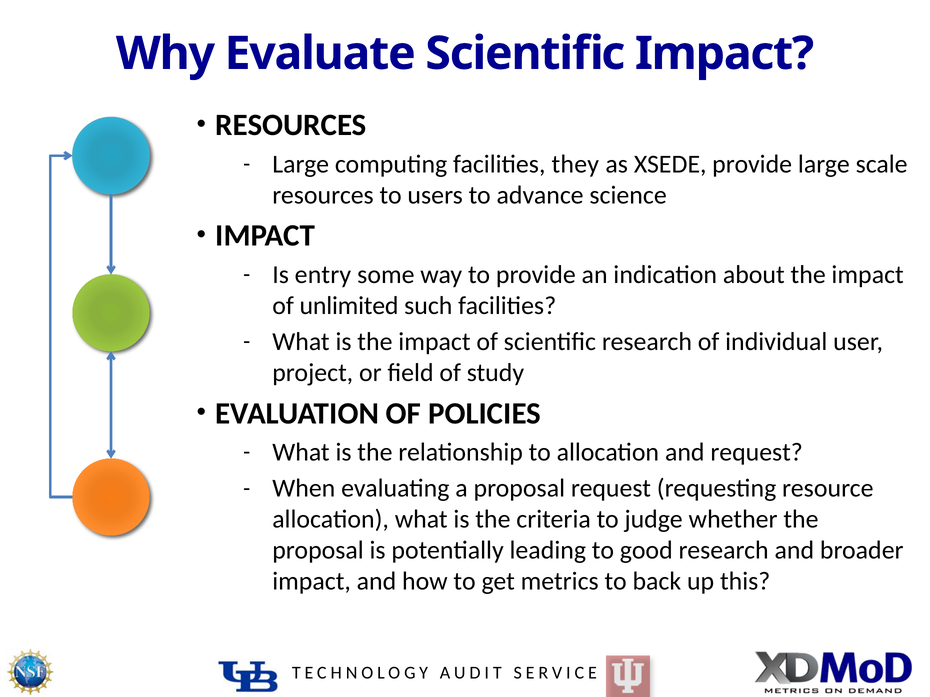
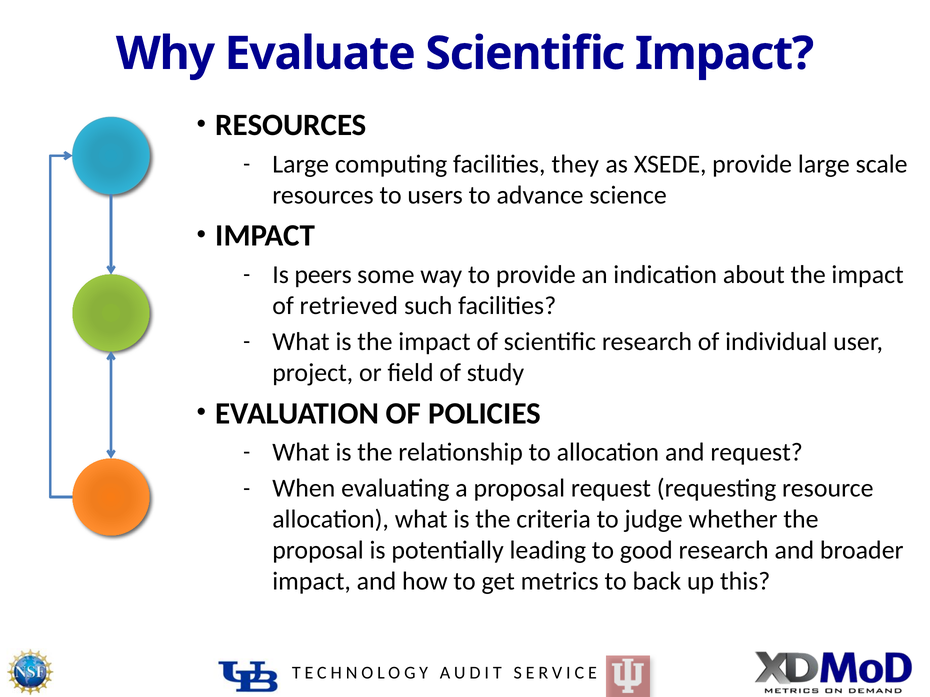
entry: entry -> peers (323, 275)
unlimited: unlimited -> retrieved (349, 306)
